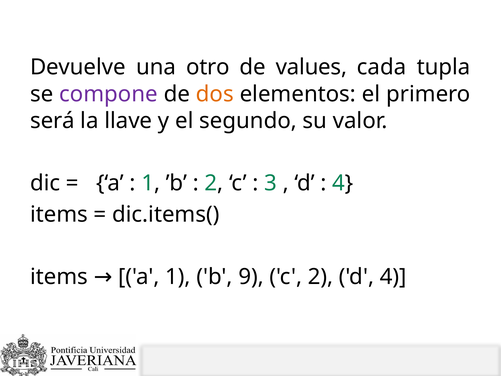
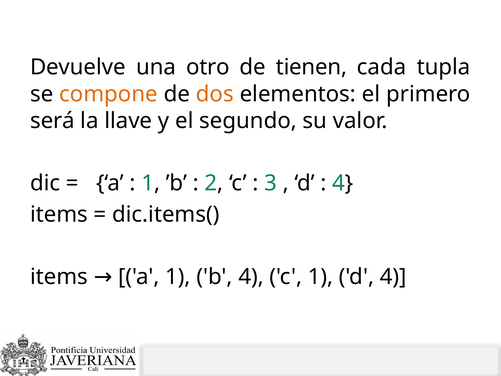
values: values -> tienen (311, 67)
compone colour: purple -> orange (108, 94)
b 9: 9 -> 4 (251, 277)
c 2: 2 -> 1 (320, 277)
